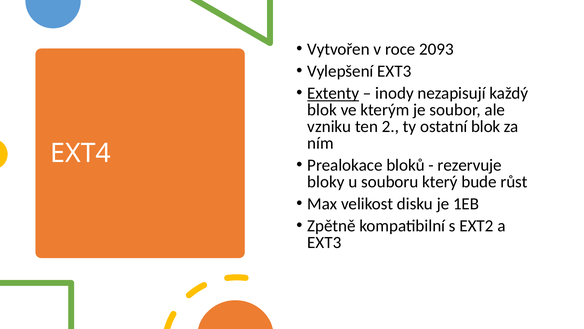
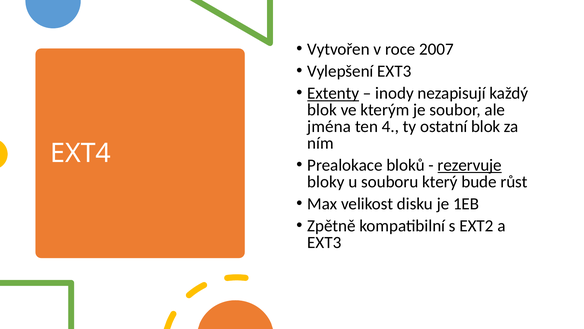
2093: 2093 -> 2007 (436, 49)
vzniku: vzniku -> jména (329, 126)
2: 2 -> 4 (390, 126)
rezervuje underline: none -> present (470, 165)
